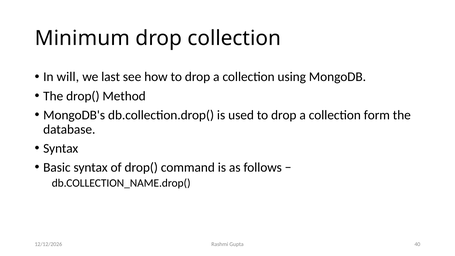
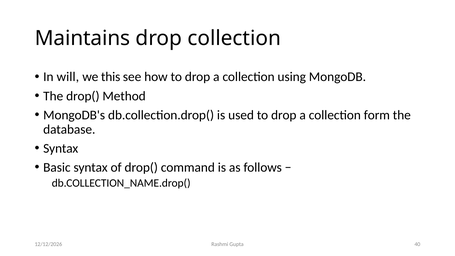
Minimum: Minimum -> Maintains (82, 38)
last: last -> this (111, 77)
